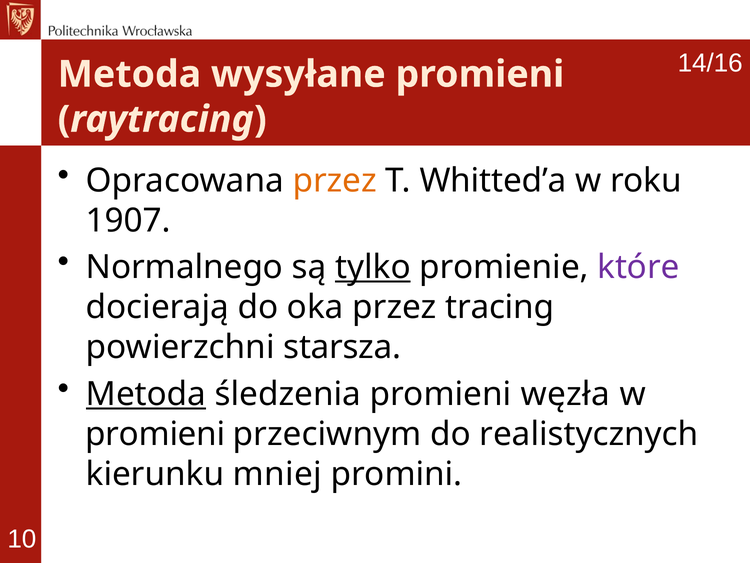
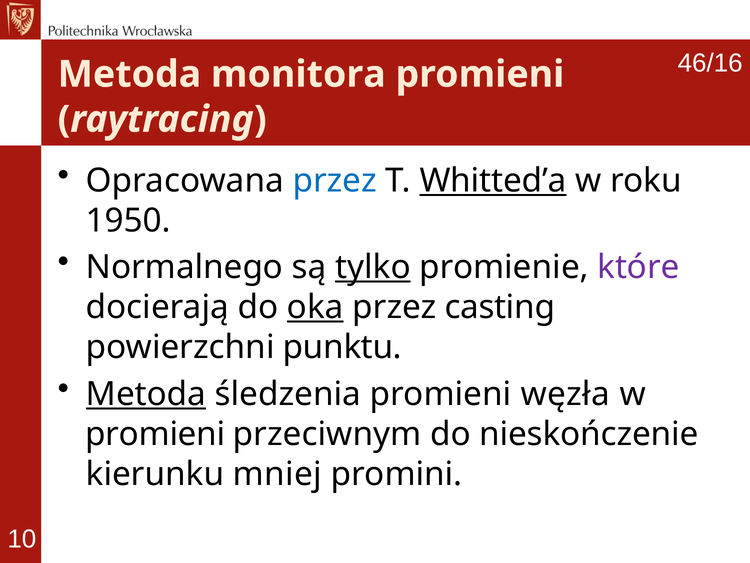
14/16: 14/16 -> 46/16 (710, 63)
wysyłane: wysyłane -> monitora (298, 74)
przez colour: orange -> blue (335, 180)
Whitted’a underline: none -> present (493, 180)
1907: 1907 -> 1950 (128, 220)
oka underline: none -> present (315, 307)
tracing: tracing -> casting (500, 307)
starsza: starsza -> punktu (342, 347)
realistycznych: realistycznych -> nieskończenie (589, 434)
